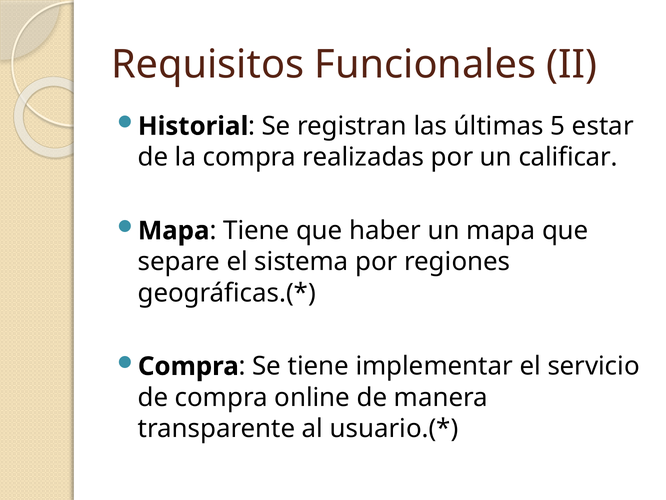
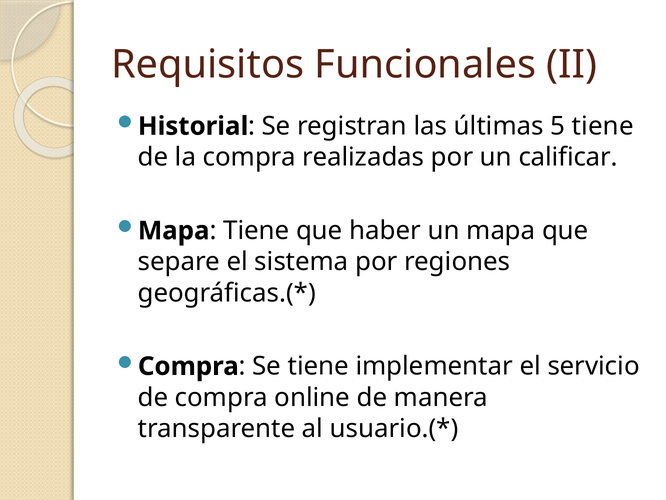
5 estar: estar -> tiene (603, 126)
